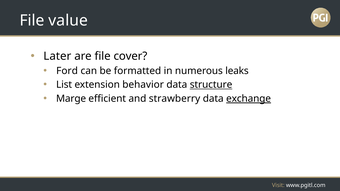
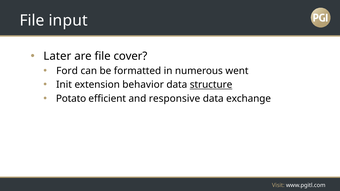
value: value -> input (68, 21)
leaks: leaks -> went (237, 71)
List: List -> Init (64, 85)
Marge: Marge -> Potato (71, 99)
strawberry: strawberry -> responsive (175, 99)
exchange underline: present -> none (249, 99)
